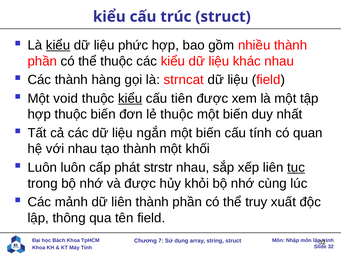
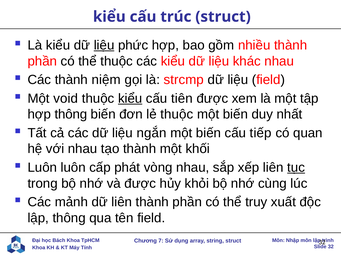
kiểu underline: present -> none (58, 45)
liệu underline: none -> present (104, 45)
hàng: hàng -> niệm (106, 80)
strncat: strncat -> strcmp (184, 80)
hợp thuộc: thuộc -> thông (71, 114)
cấu tính: tính -> tiếp (261, 133)
strstr: strstr -> vòng (158, 167)
